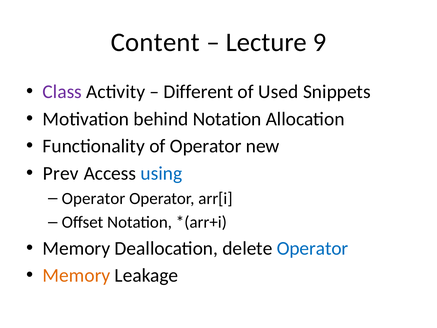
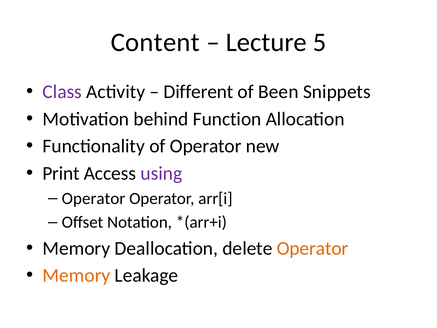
9: 9 -> 5 (320, 42)
Used: Used -> Been (278, 92)
behind Notation: Notation -> Function (227, 119)
Prev: Prev -> Print (61, 173)
using colour: blue -> purple (161, 173)
Operator colour: blue -> orange (313, 248)
